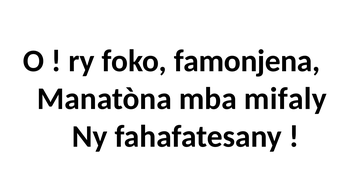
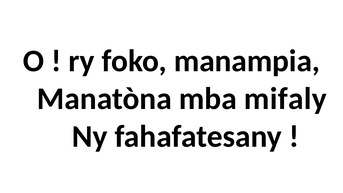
famonjena: famonjena -> manampia (247, 61)
